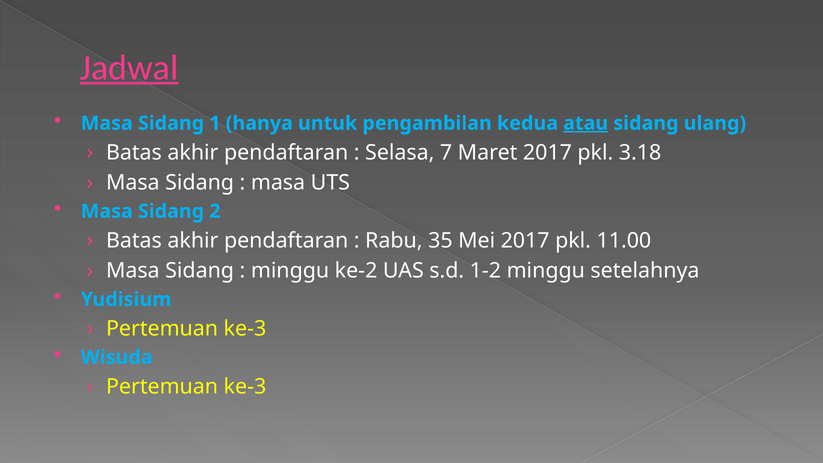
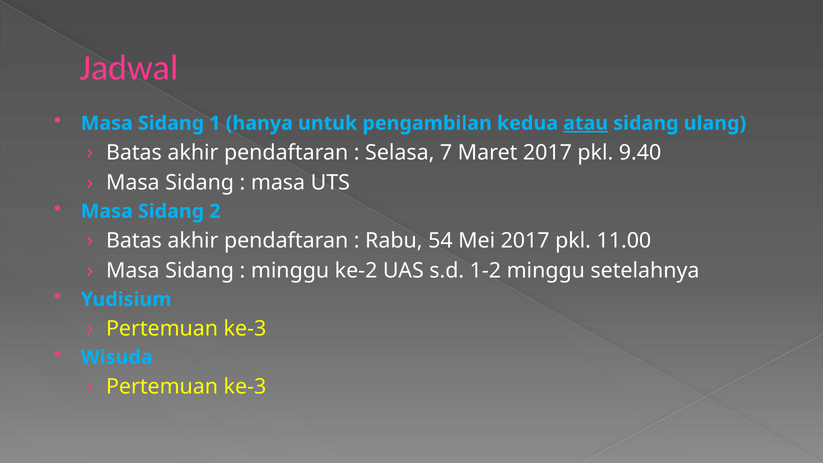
Jadwal underline: present -> none (129, 68)
3.18: 3.18 -> 9.40 (640, 152)
35: 35 -> 54 (440, 241)
